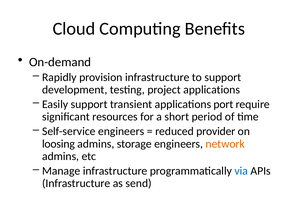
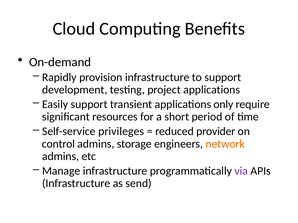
port: port -> only (223, 104)
Self-service engineers: engineers -> privileges (121, 132)
loosing: loosing -> control (58, 144)
via colour: blue -> purple (241, 171)
